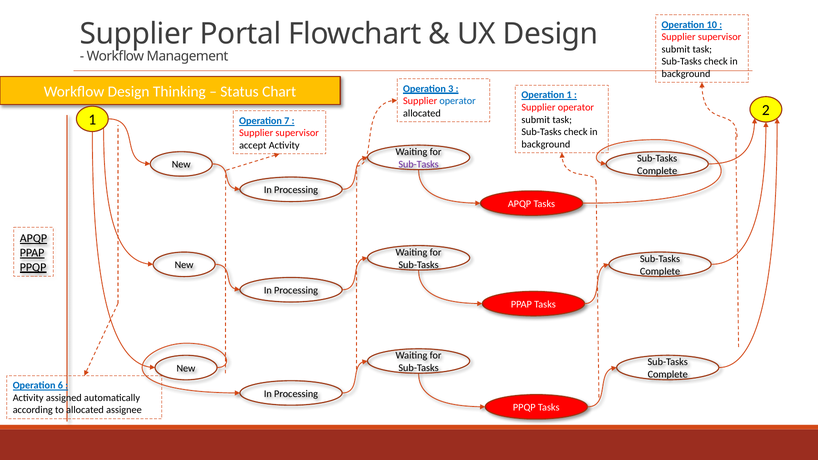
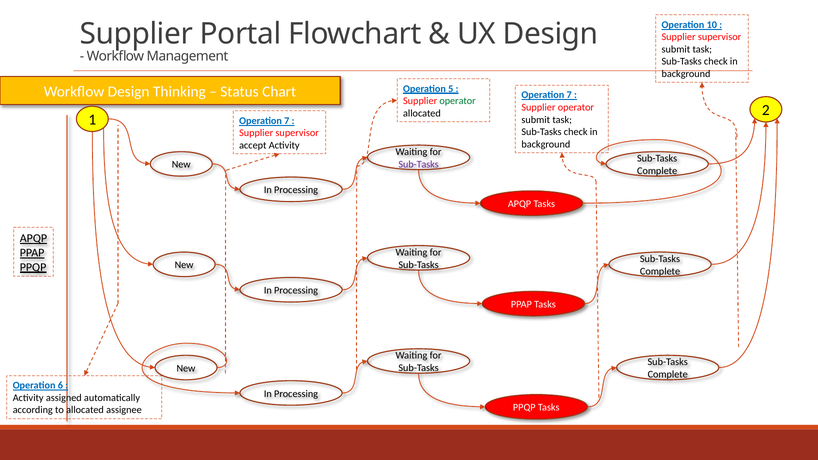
3: 3 -> 5 (451, 89)
1: 1 -> 7 (569, 95)
operator colour: blue -> green (458, 101)
